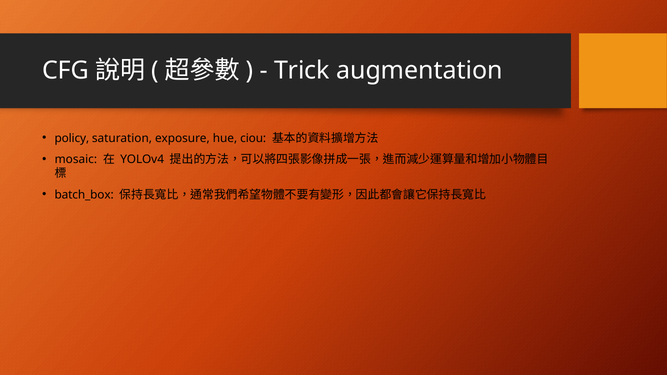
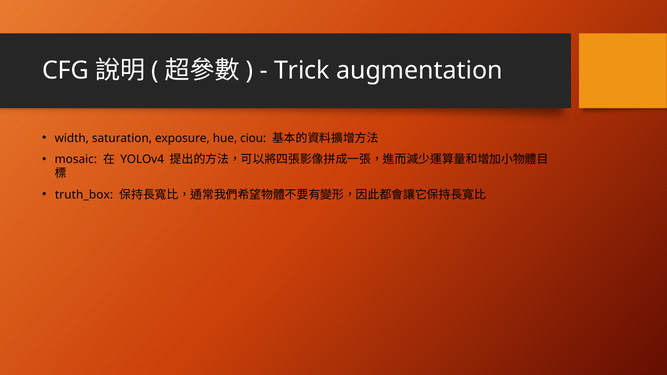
policy: policy -> width (72, 138)
batch_box: batch_box -> truth_box (84, 195)
